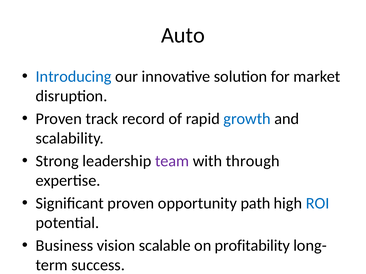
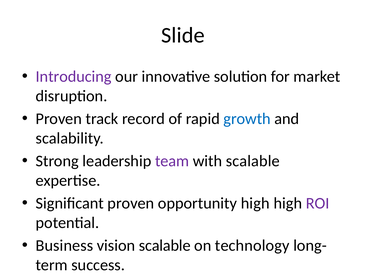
Auto: Auto -> Slide (183, 35)
Introducing colour: blue -> purple (74, 77)
with through: through -> scalable (253, 161)
opportunity path: path -> high (255, 204)
ROI colour: blue -> purple (318, 204)
profitability: profitability -> technology (252, 246)
